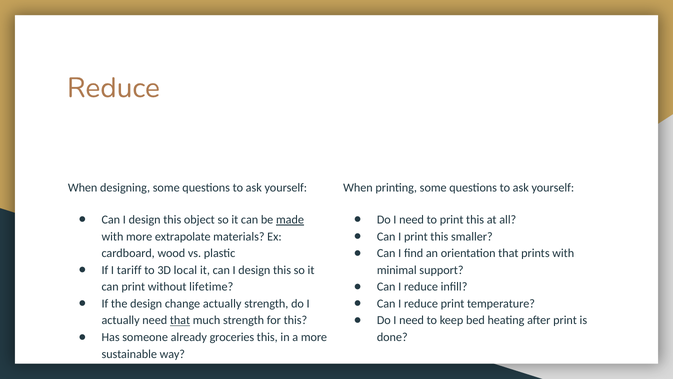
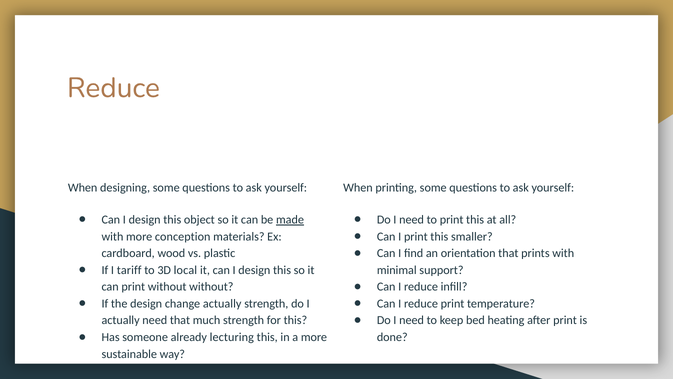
extrapolate: extrapolate -> conception (183, 236)
without lifetime: lifetime -> without (211, 287)
that underline: present -> none (180, 320)
groceries: groceries -> lecturing (232, 337)
